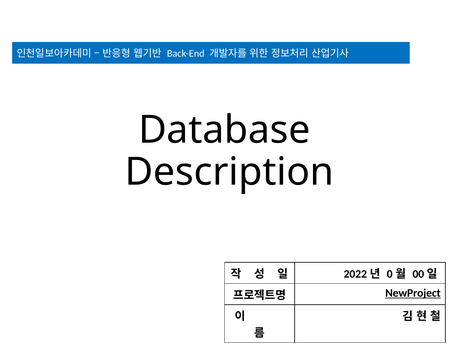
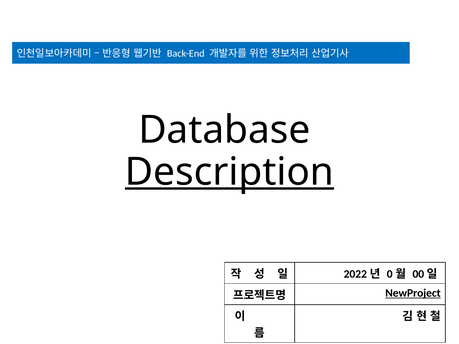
Description underline: none -> present (229, 172)
